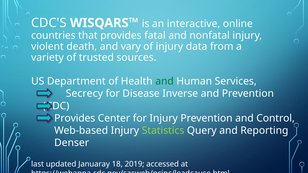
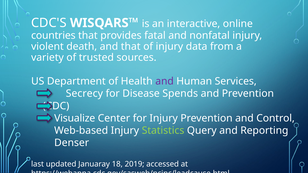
and vary: vary -> that (131, 47)
and colour: green -> purple (165, 81)
Inverse: Inverse -> Spends (180, 94)
Provides: Provides -> Visualize (75, 118)
